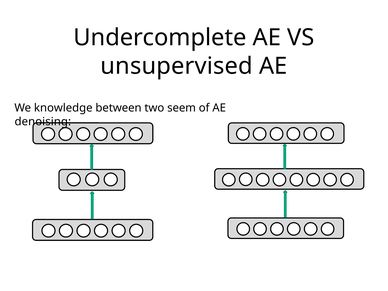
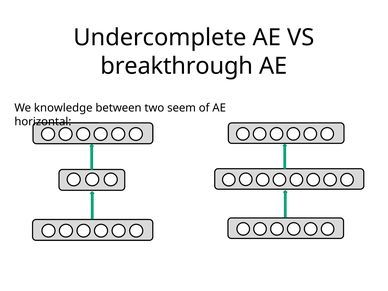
unsupervised: unsupervised -> breakthrough (177, 66)
denoising: denoising -> horizontal (43, 122)
